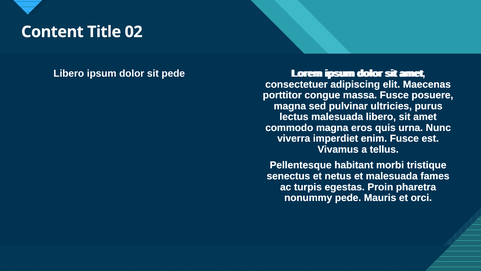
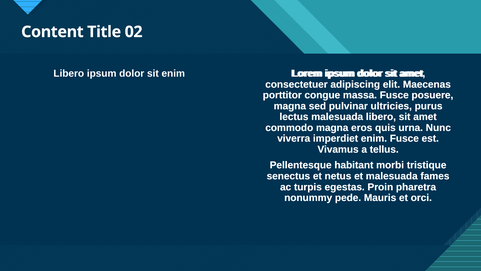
sit pede: pede -> enim (173, 73)
